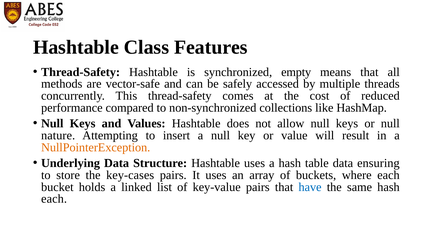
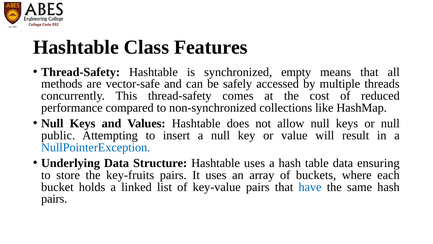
nature: nature -> public (58, 135)
NullPointerException colour: orange -> blue (96, 147)
key-cases: key-cases -> key-fruits (130, 175)
each: each -> pairs (54, 199)
